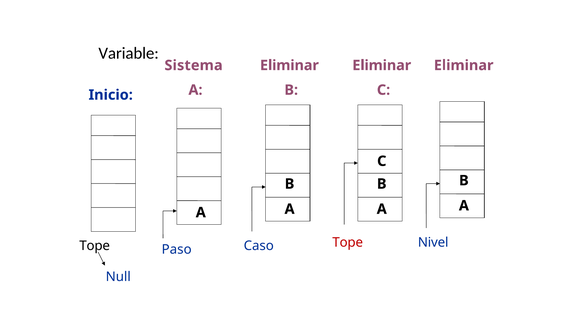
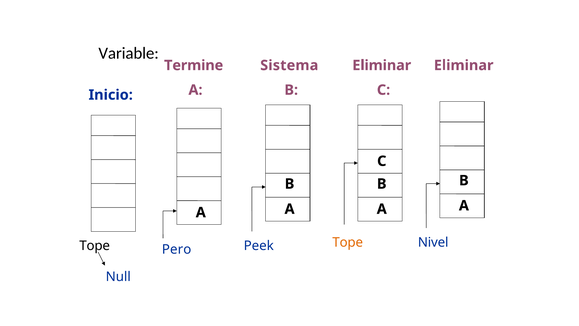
Sistema: Sistema -> Termine (194, 65)
Eliminar: Eliminar -> Sistema (289, 65)
Tope colour: red -> orange (348, 242)
Caso: Caso -> Peek (259, 246)
Paso: Paso -> Pero (177, 249)
